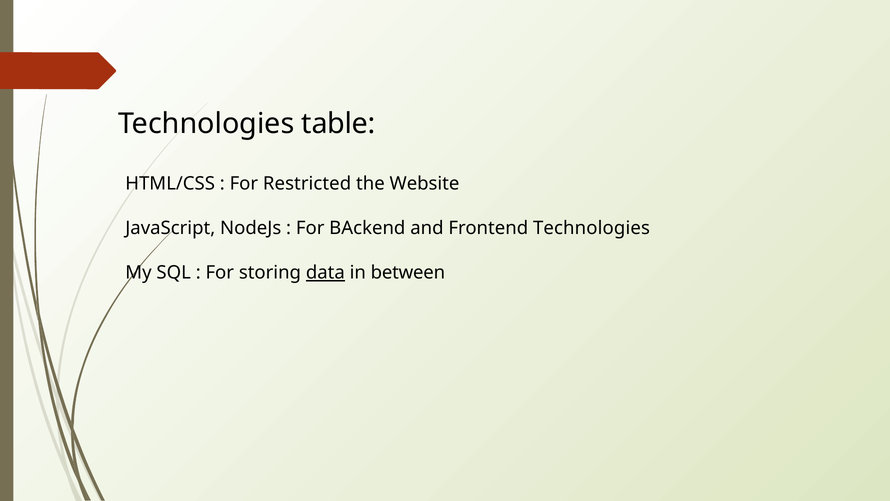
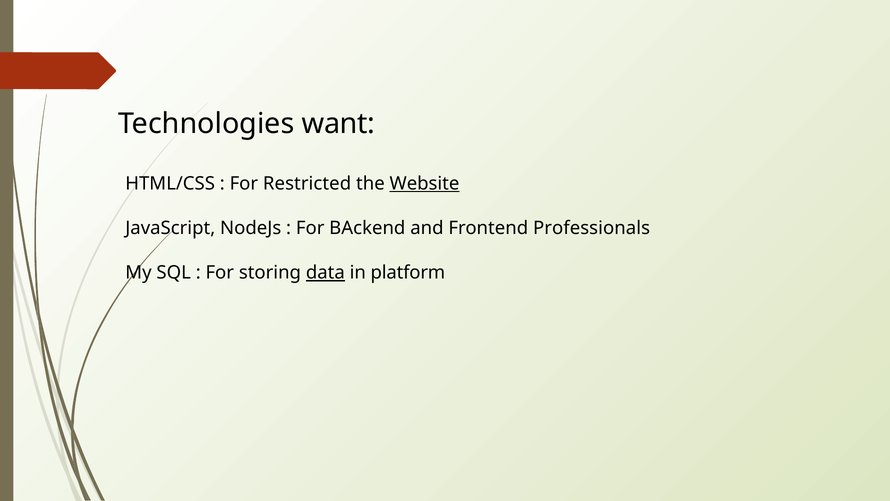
table: table -> want (338, 124)
Website underline: none -> present (424, 184)
Frontend Technologies: Technologies -> Professionals (592, 228)
between: between -> platform (408, 273)
